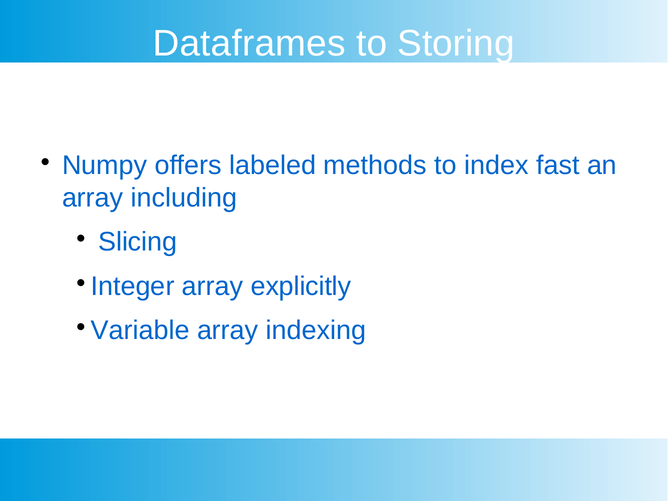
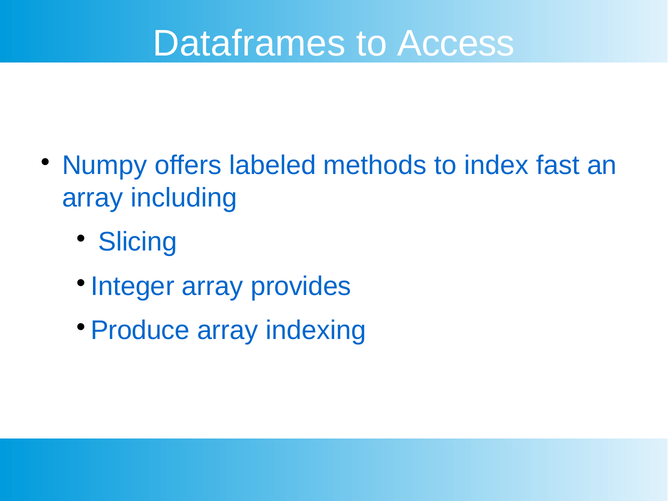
Storing: Storing -> Access (456, 44)
explicitly: explicitly -> provides (301, 286)
Variable: Variable -> Produce (140, 330)
